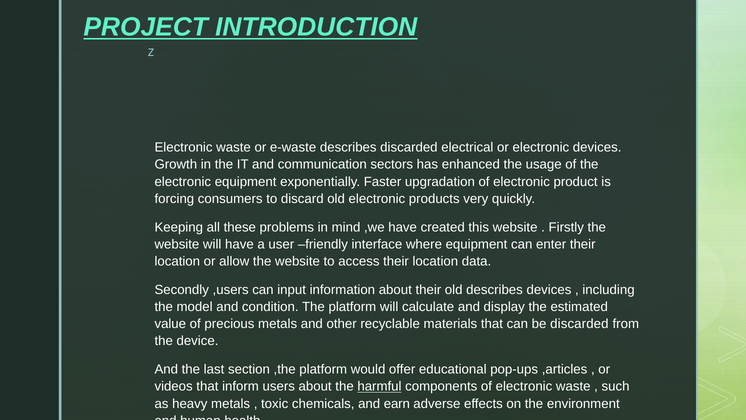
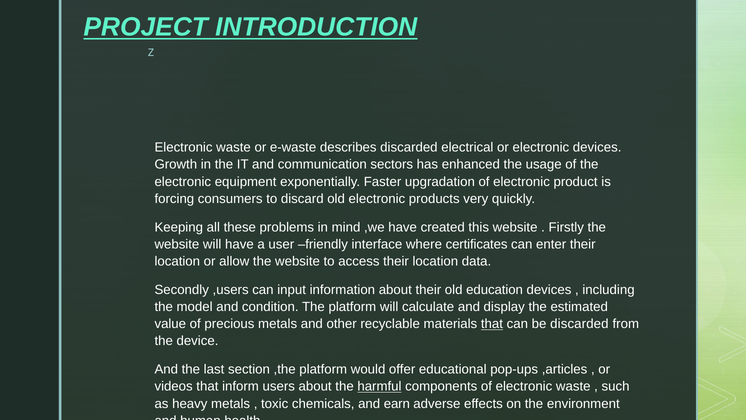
where equipment: equipment -> certificates (477, 244)
old describes: describes -> education (495, 289)
that underline: none -> present (492, 324)
